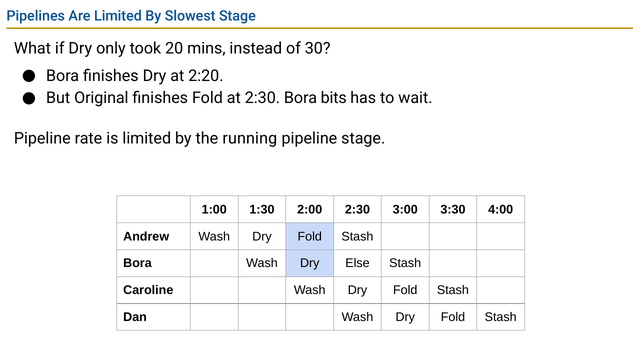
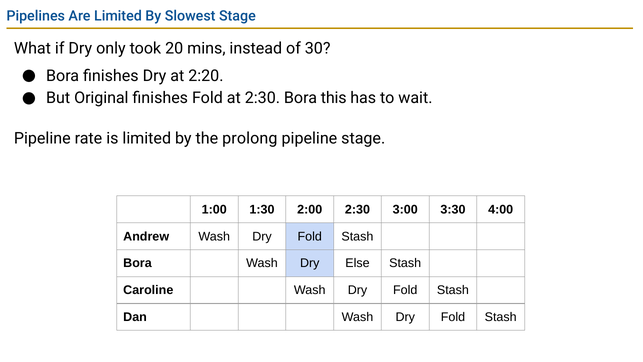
bits: bits -> this (334, 98)
running: running -> prolong (250, 138)
